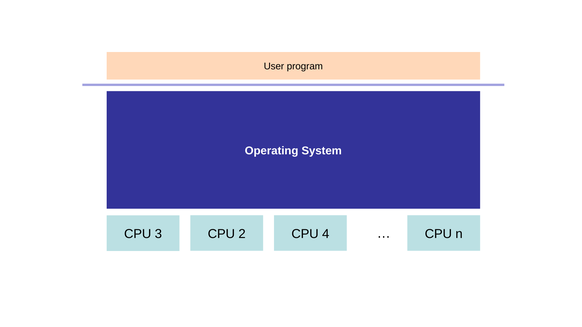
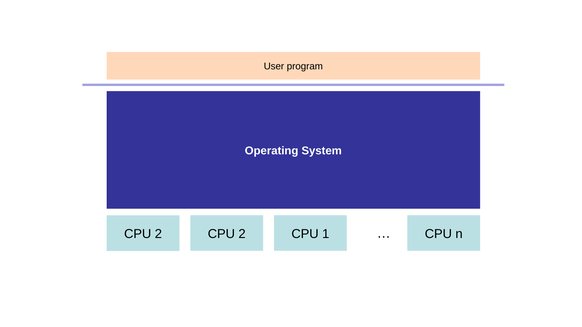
3: 3 -> 2 (158, 234)
4: 4 -> 1 (326, 234)
